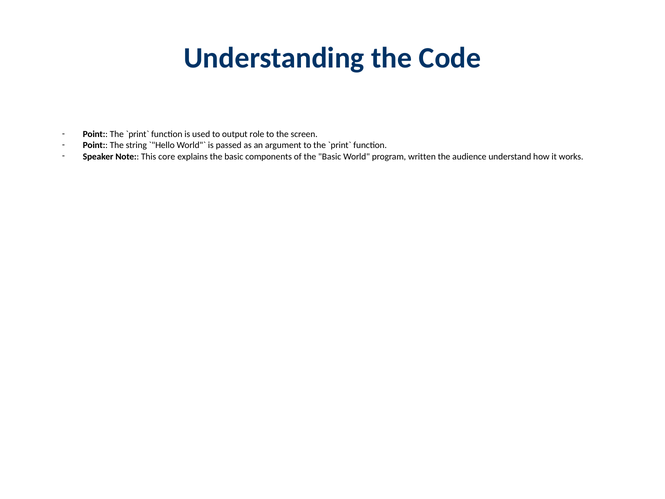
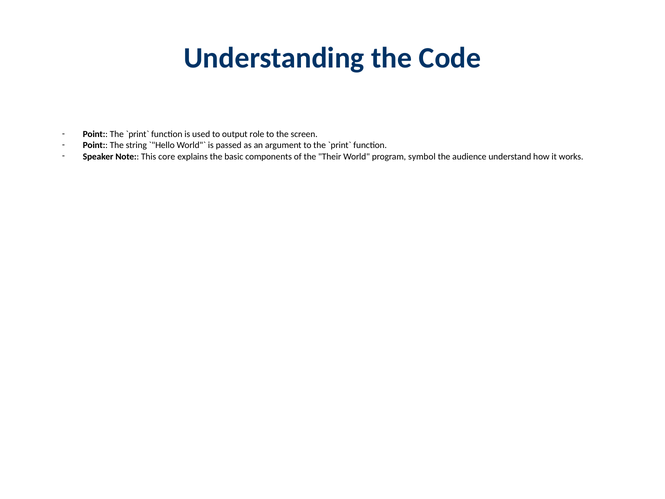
of the Basic: Basic -> Their (330, 156)
written: written -> symbol (422, 156)
